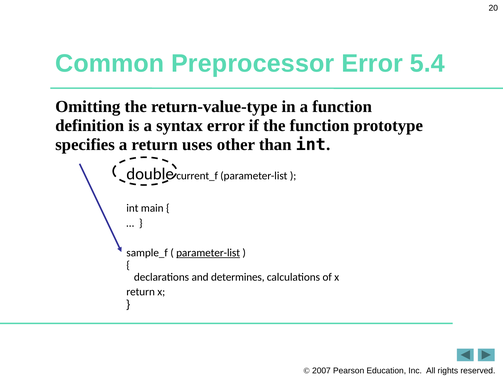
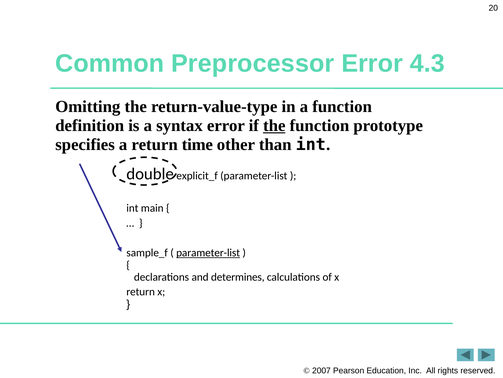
5.4: 5.4 -> 4.3 (427, 63)
the underline: none -> present (274, 125)
uses: uses -> time (197, 144)
current_f: current_f -> explicit_f (197, 176)
